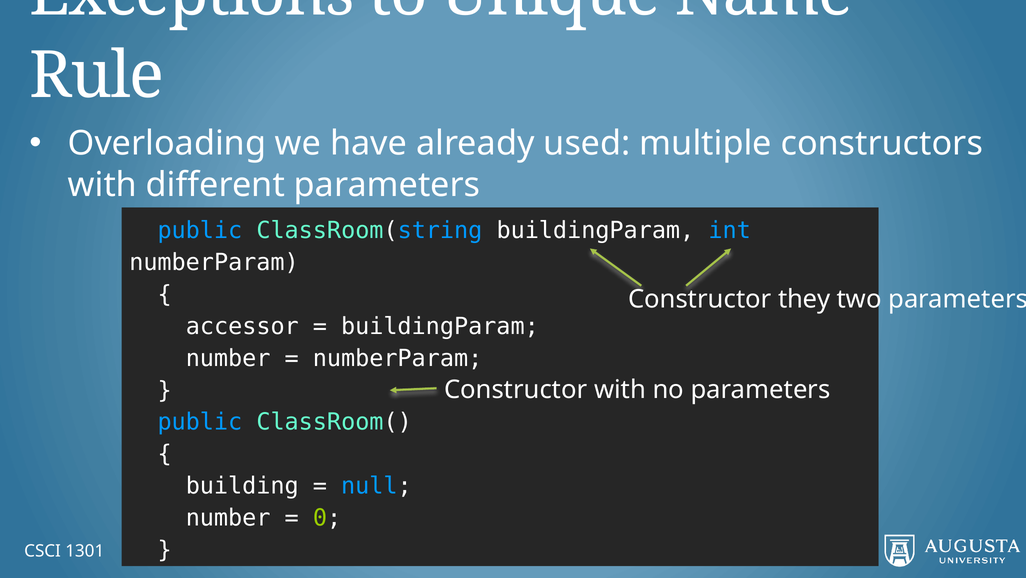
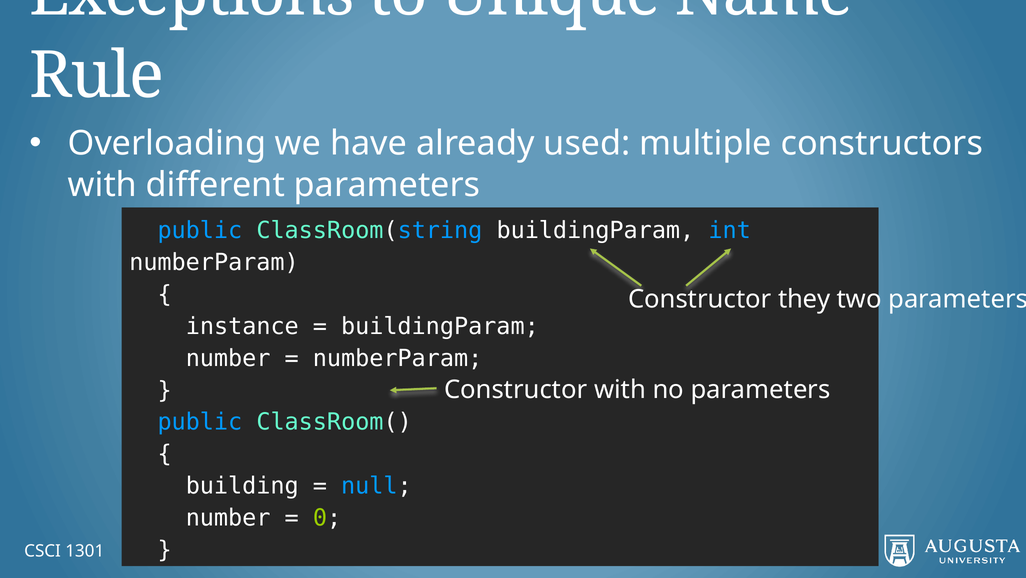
accessor: accessor -> instance (242, 326)
